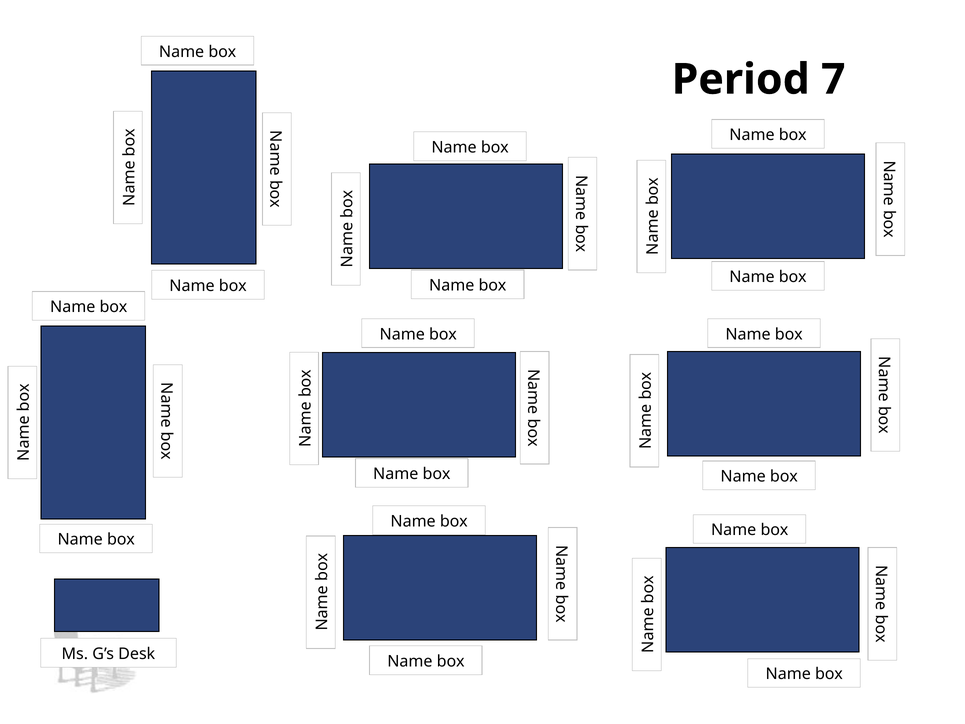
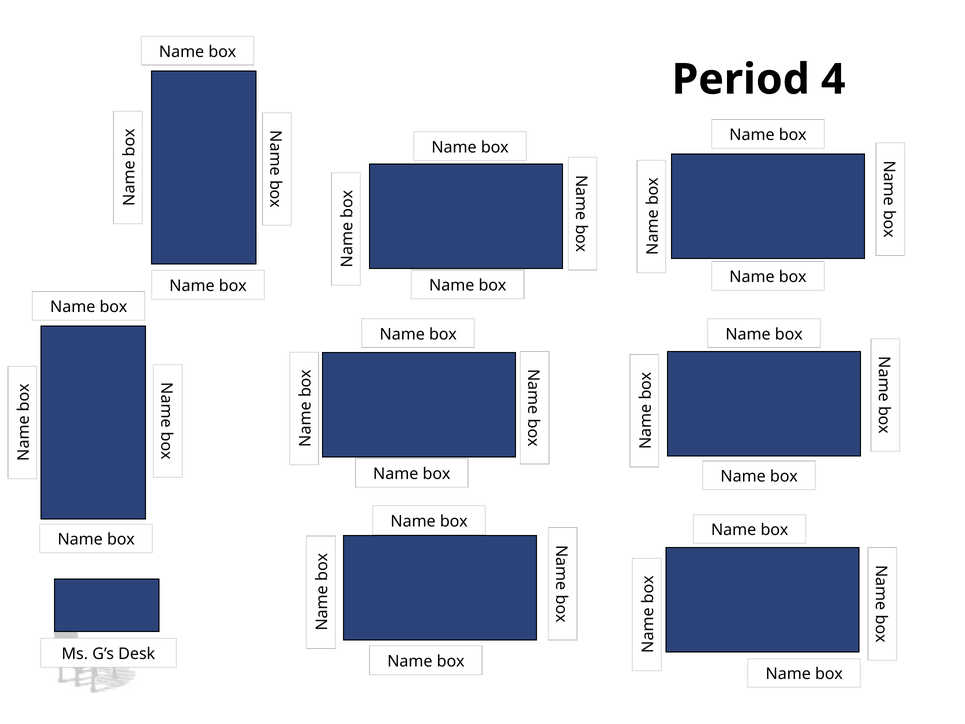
7: 7 -> 4 (833, 80)
